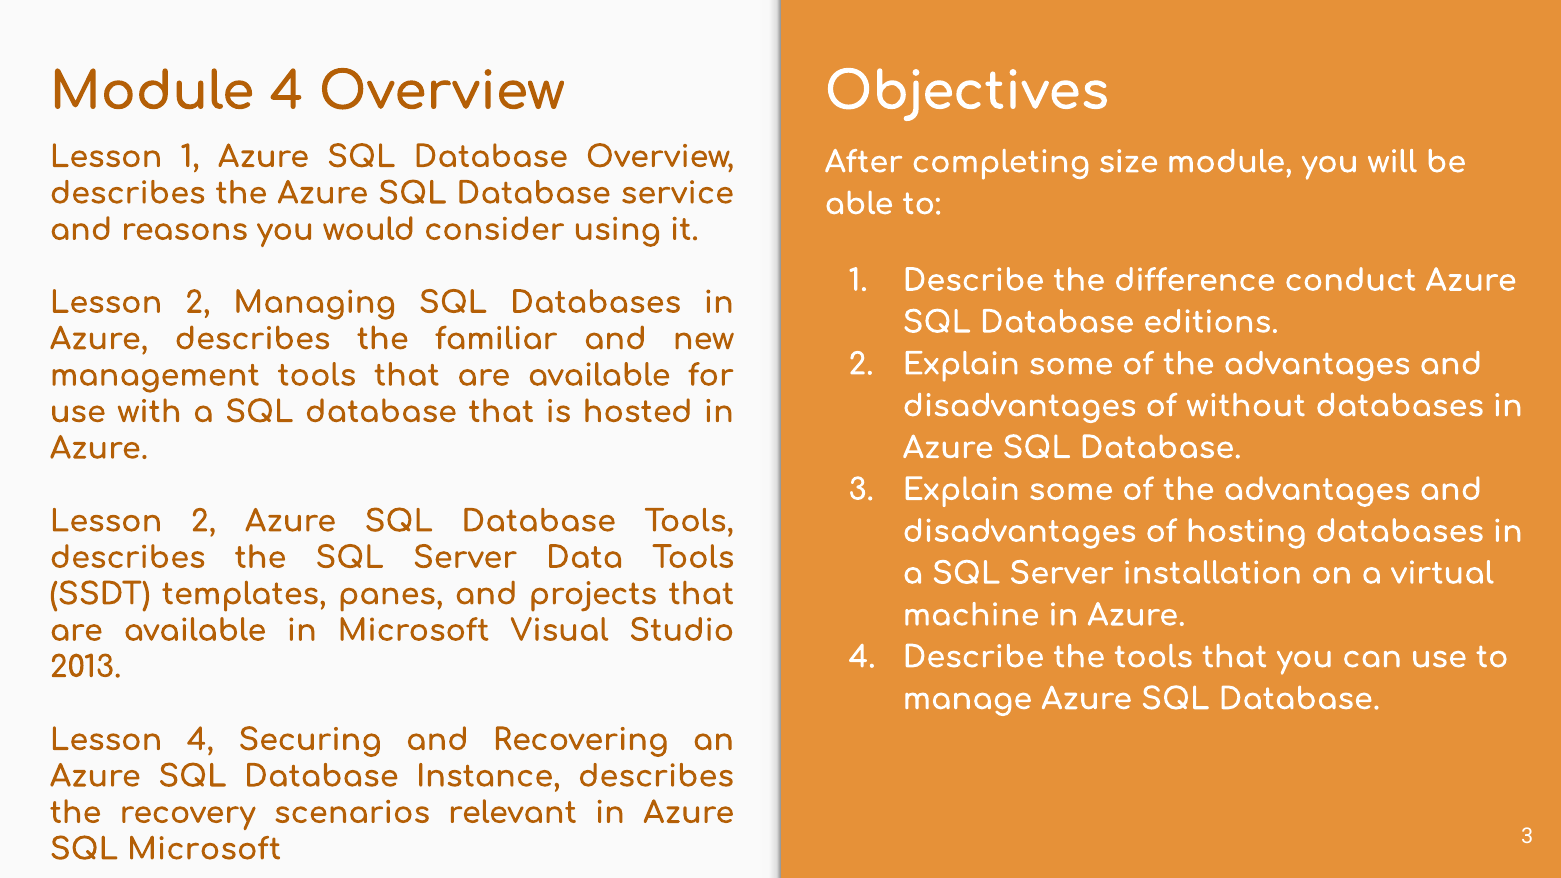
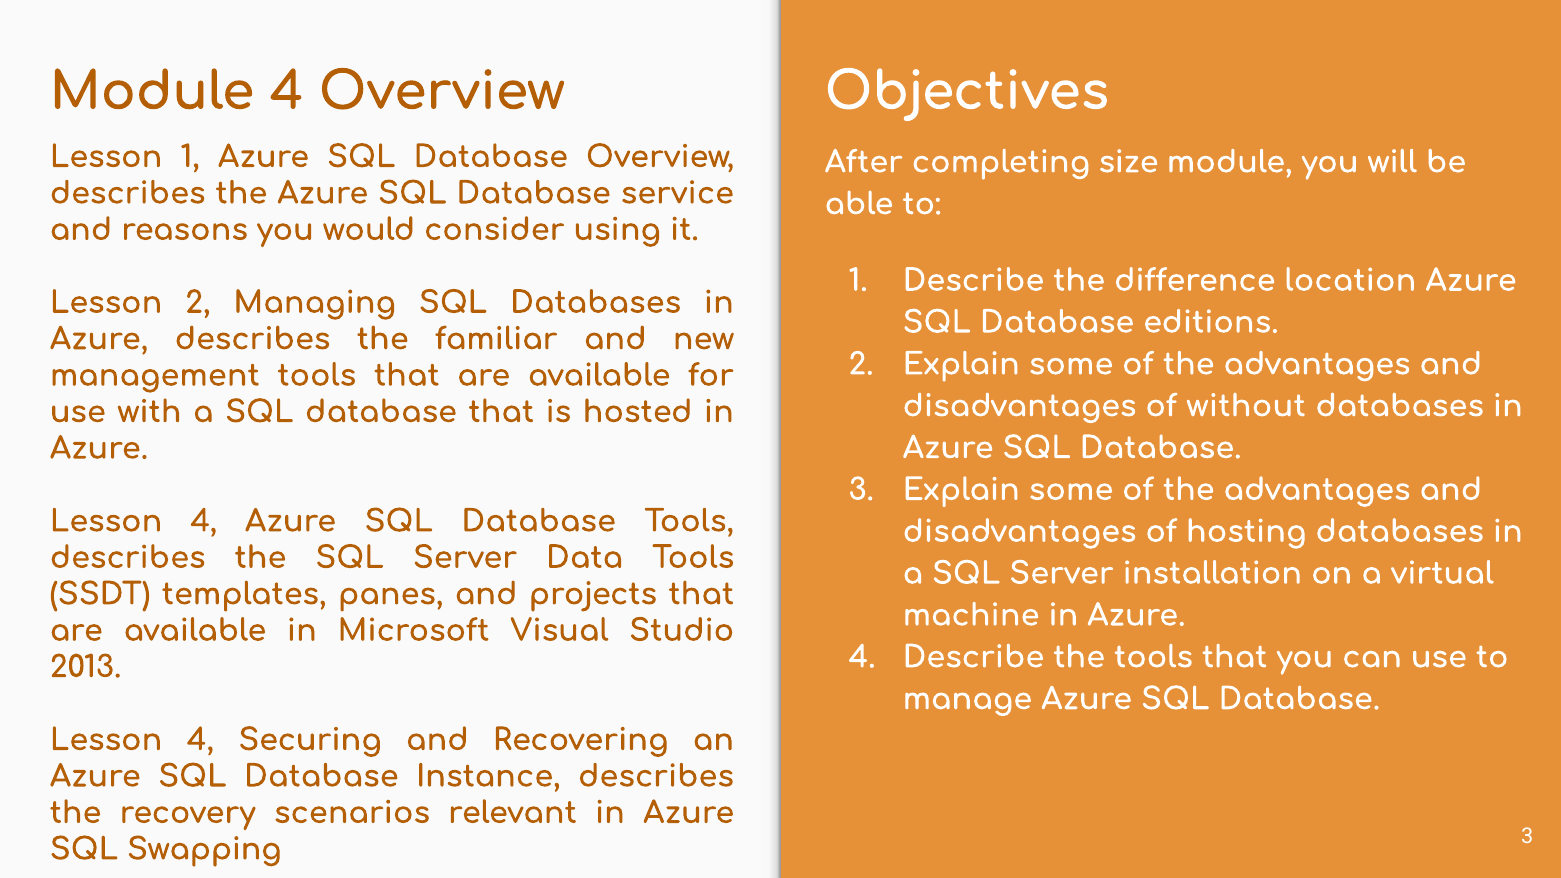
conduct: conduct -> location (1350, 281)
2: 2 -> 4 (204, 522)
SQL Microsoft: Microsoft -> Swapping (204, 850)
